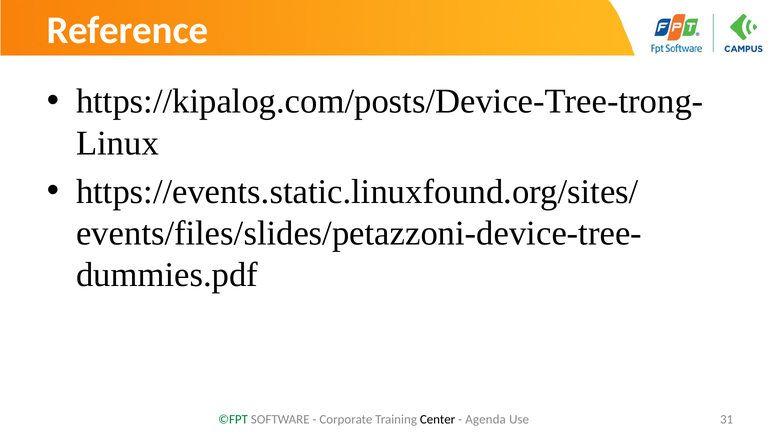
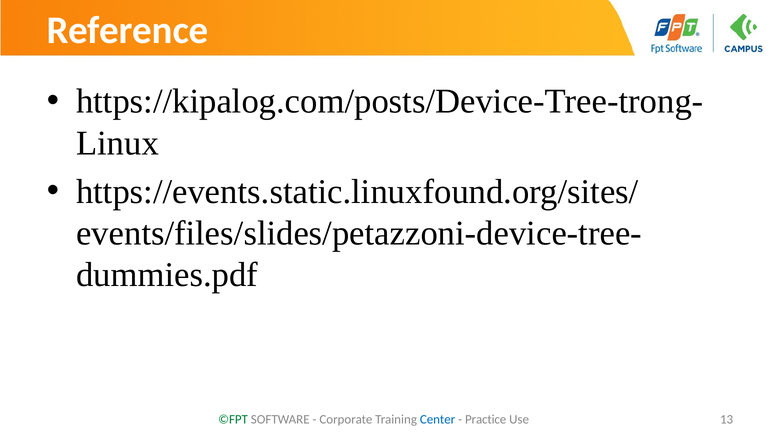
Center colour: black -> blue (438, 419)
Agenda: Agenda -> Practice (486, 419)
31: 31 -> 13 (727, 419)
